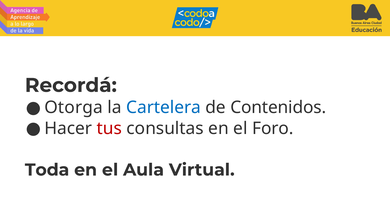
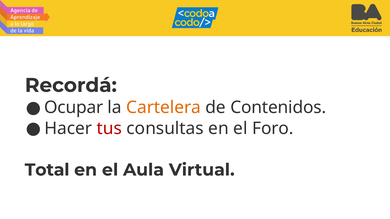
Otorga: Otorga -> Ocupar (74, 108)
Cartelera colour: blue -> orange (164, 108)
Toda: Toda -> Total (47, 170)
